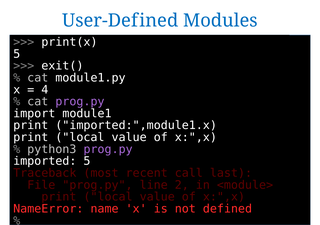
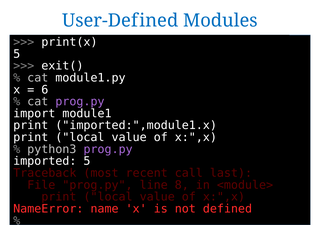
4: 4 -> 6 (45, 90)
2: 2 -> 8 (182, 185)
